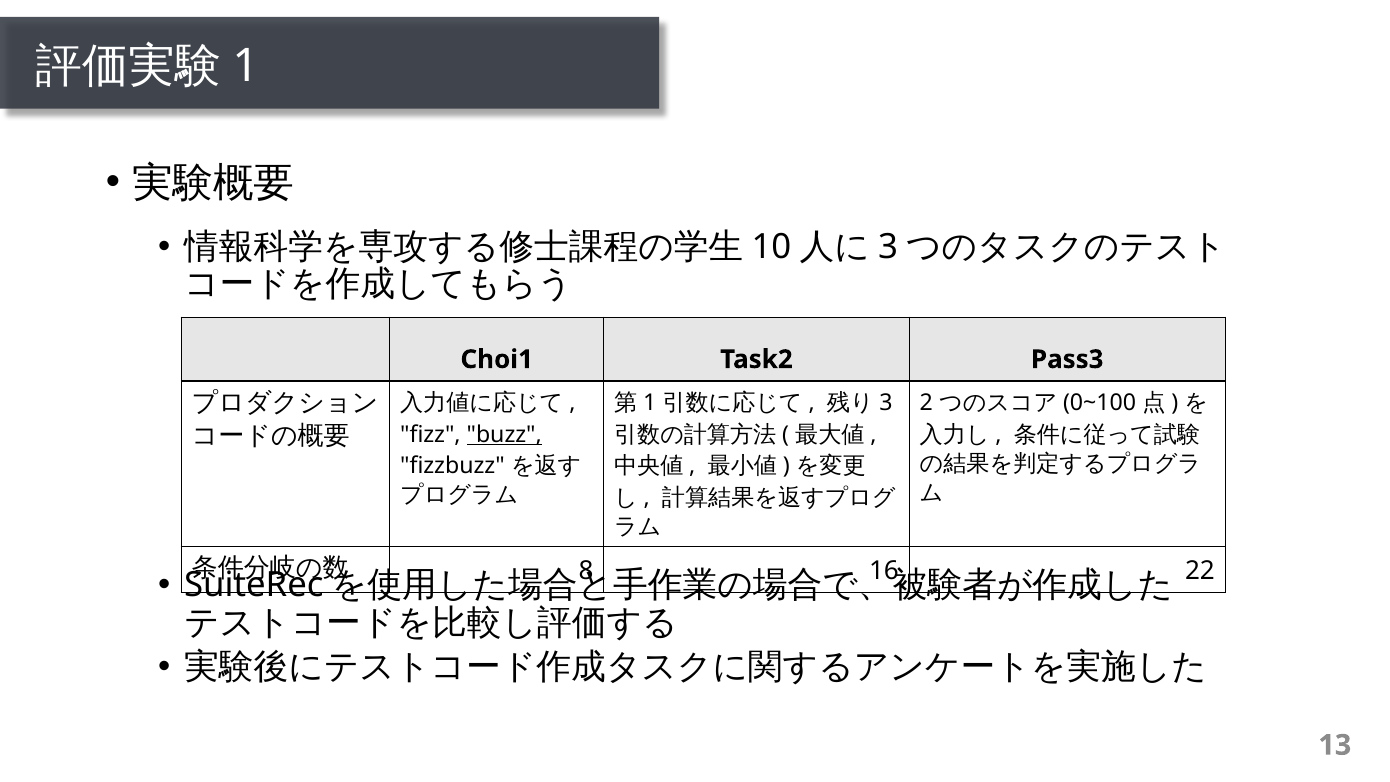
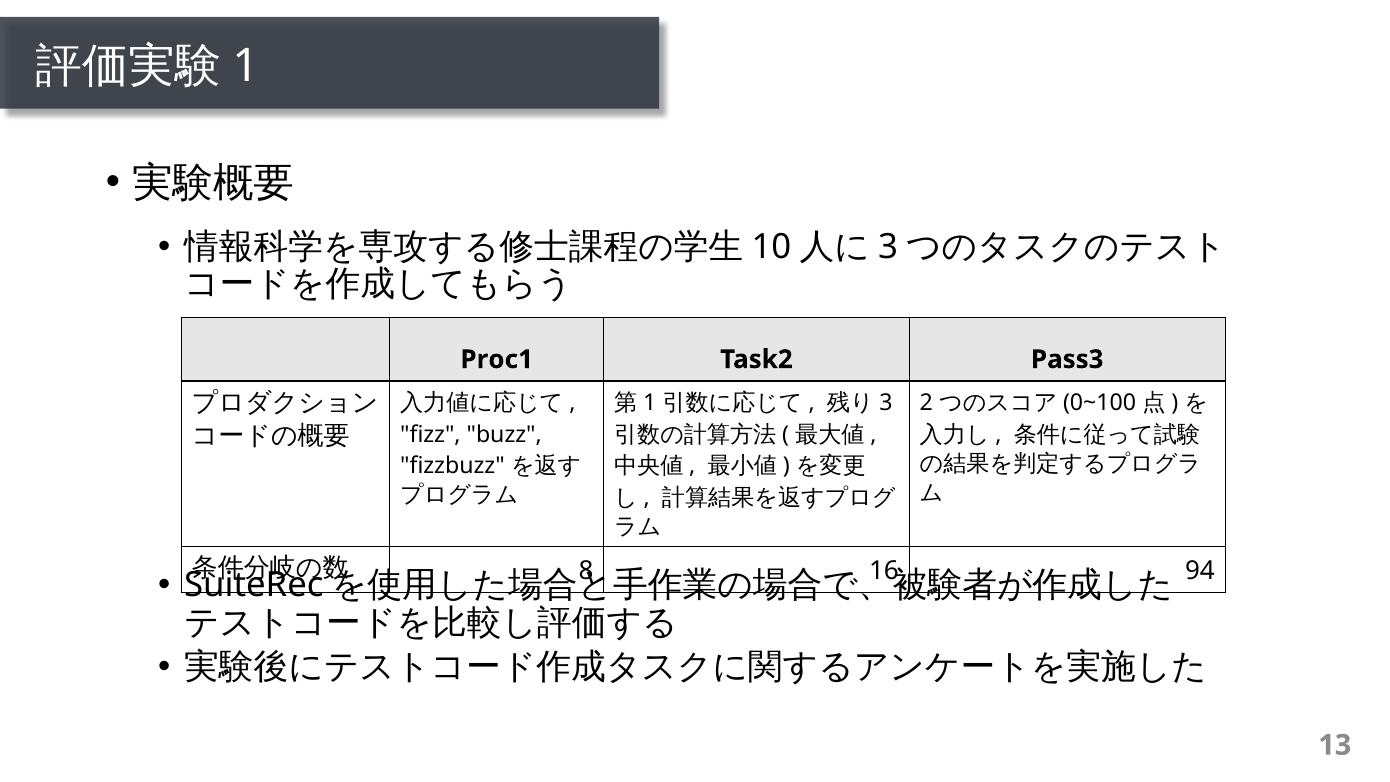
Choi1: Choi1 -> Proc1 (497, 359)
buzz underline: present -> none (504, 435)
22: 22 -> 94 (1200, 571)
